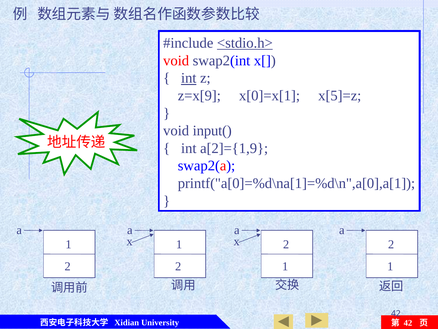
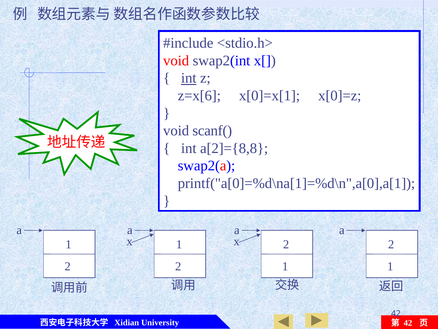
<stdio.h> underline: present -> none (245, 43)
z=x[9: z=x[9 -> z=x[6 (199, 96)
x[5]=z: x[5]=z -> x[0]=z (340, 96)
input(: input( -> scanf( (212, 131)
a[2]={1,9: a[2]={1,9 -> a[2]={8,8 (234, 148)
